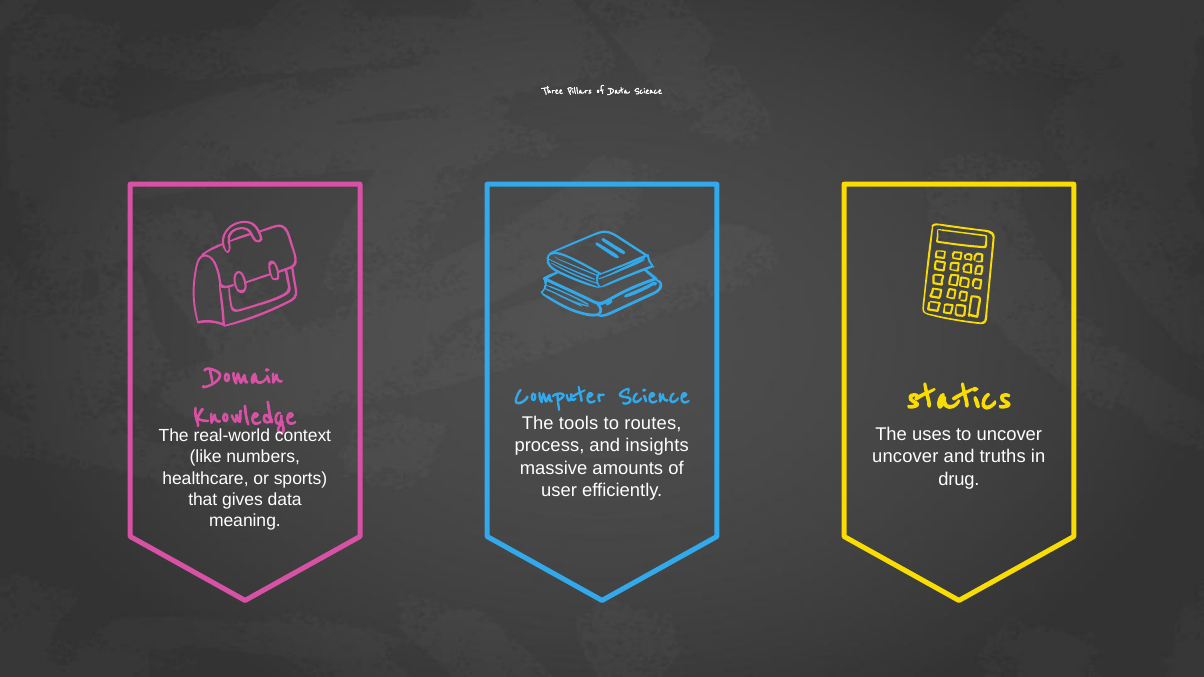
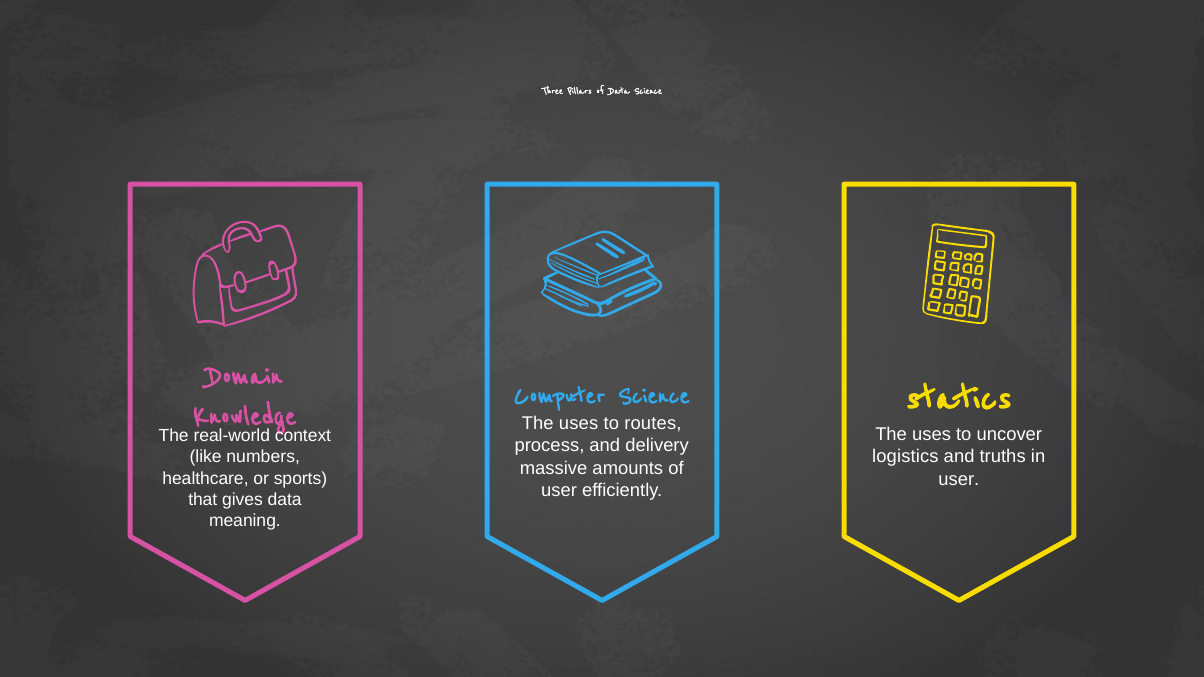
tools: tools -> uses (579, 424)
insights: insights -> delivery (657, 446)
uncover: uncover -> logistics (905, 457)
drug: drug -> user (959, 479)
